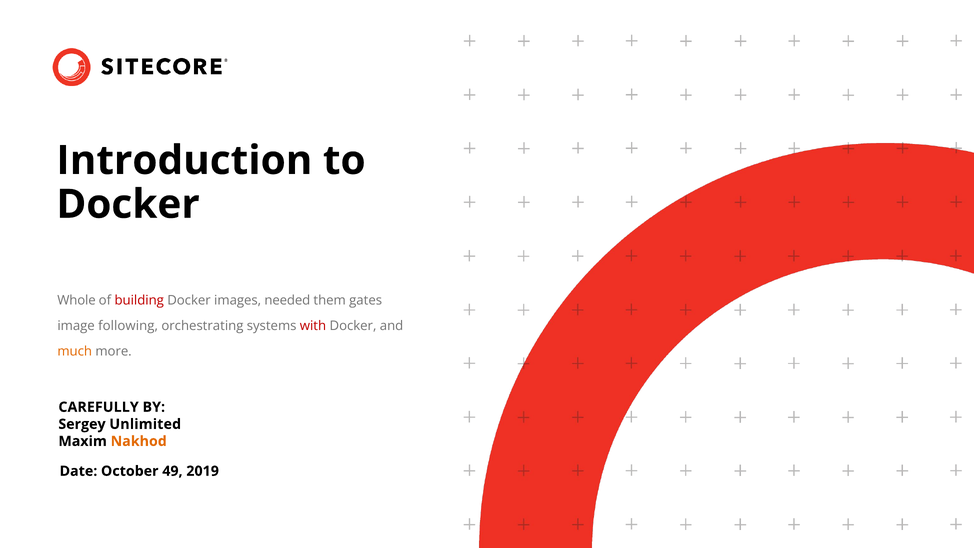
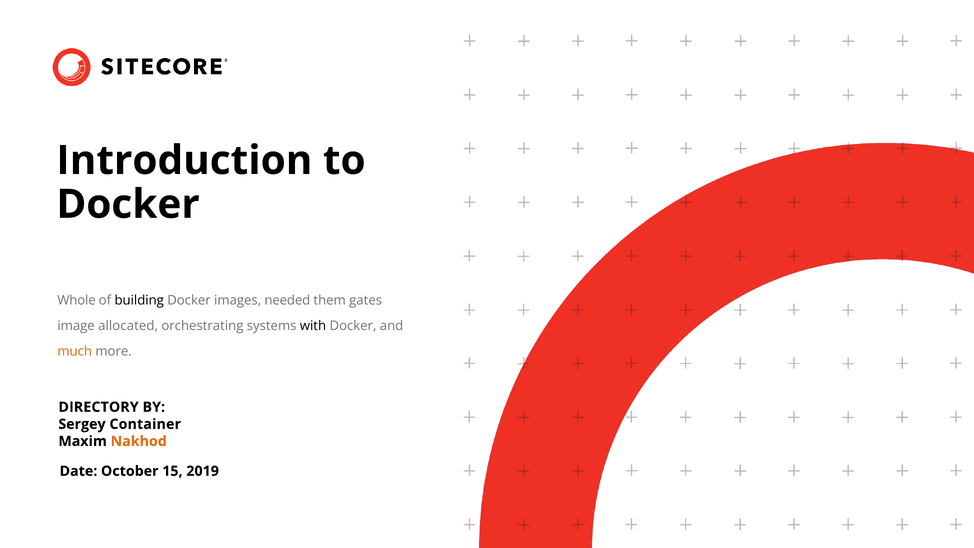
building colour: red -> black (139, 300)
following: following -> allocated (128, 326)
with colour: red -> black (313, 326)
CAREFULLY: CAREFULLY -> DIRECTORY (99, 407)
Unlimited: Unlimited -> Container (145, 424)
49: 49 -> 15 (172, 471)
